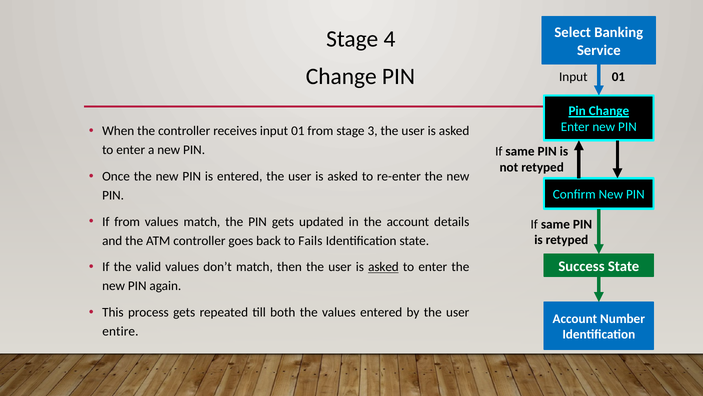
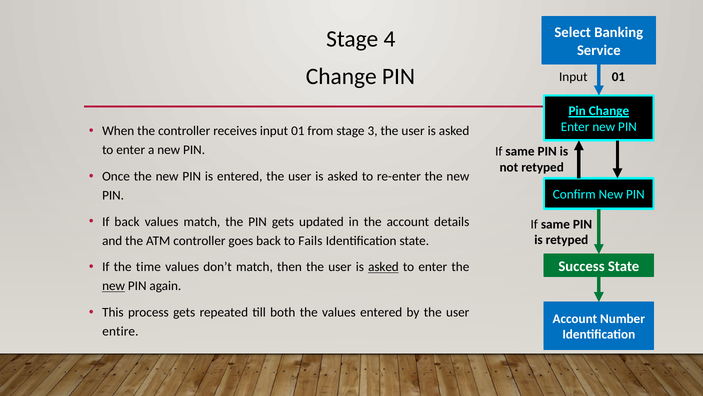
If from: from -> back (127, 221)
valid: valid -> time (148, 267)
new underline: none -> present (114, 286)
